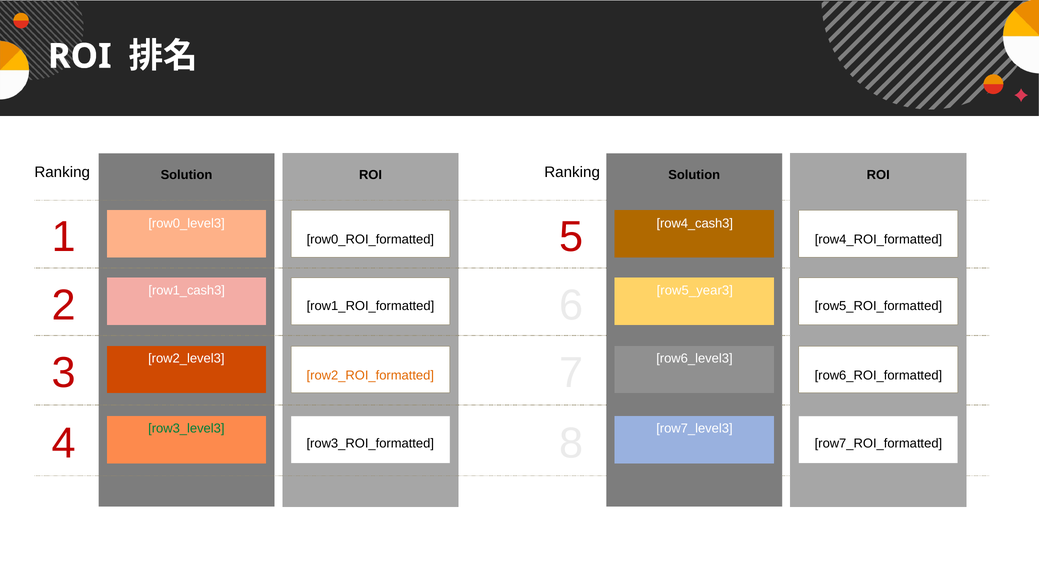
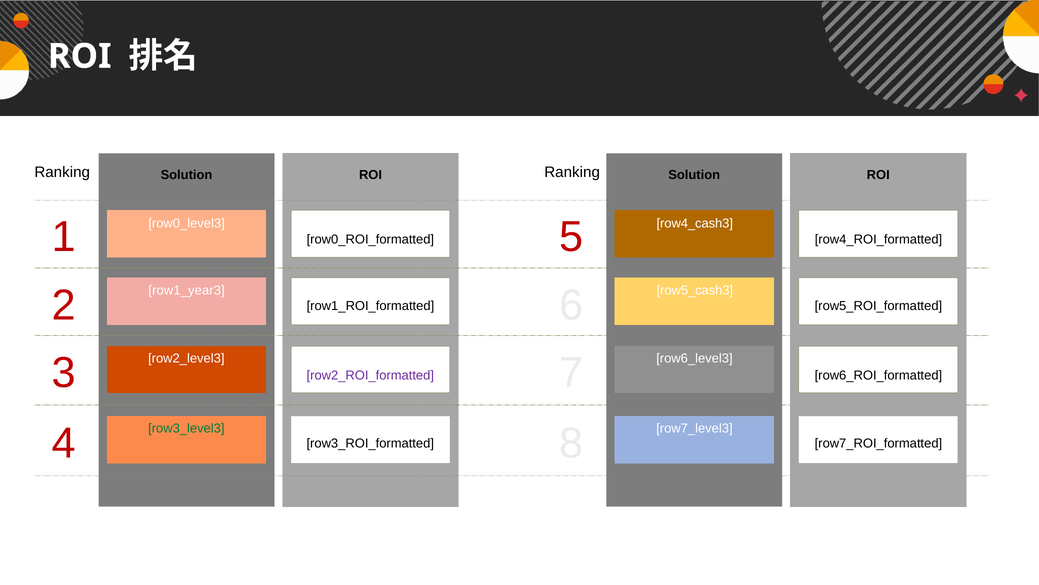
row1_cash3: row1_cash3 -> row1_year3 (187, 290)
row5_year3: row5_year3 -> row5_cash3 (695, 290)
row2_ROI_formatted colour: orange -> purple (370, 375)
